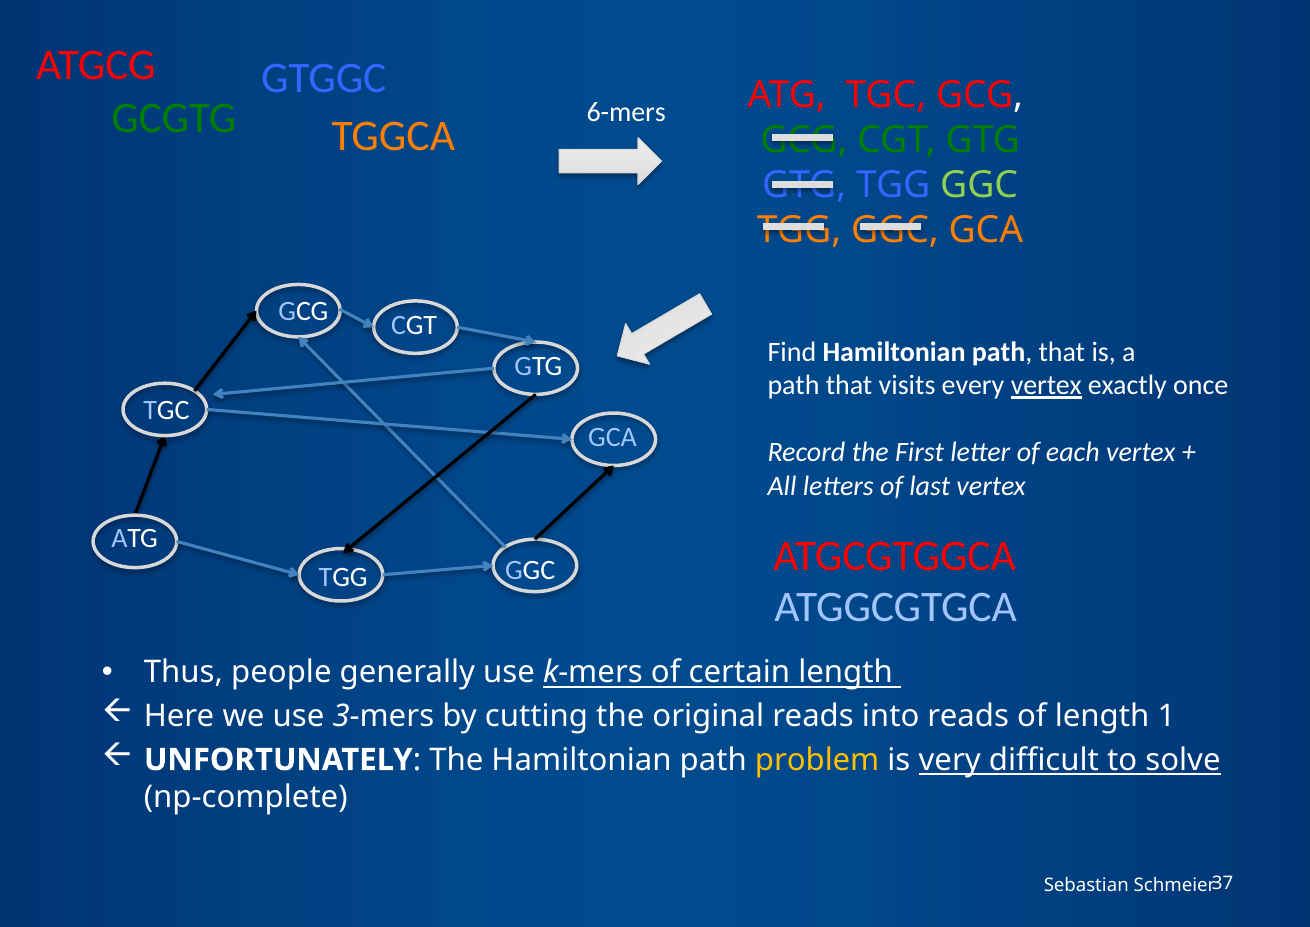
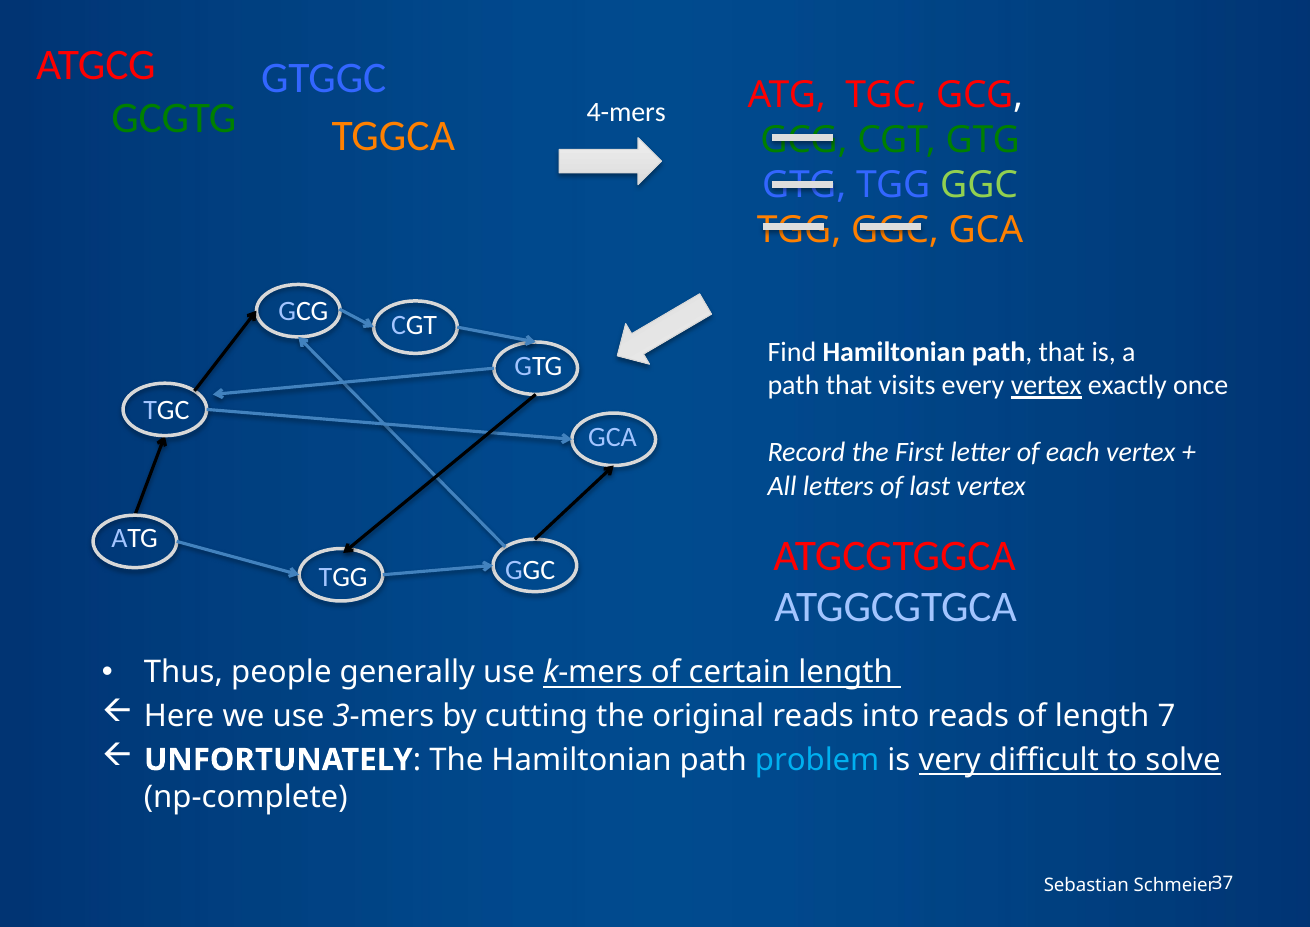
6-mers: 6-mers -> 4-mers (626, 112)
1: 1 -> 7 (1166, 716)
problem colour: yellow -> light blue (817, 760)
